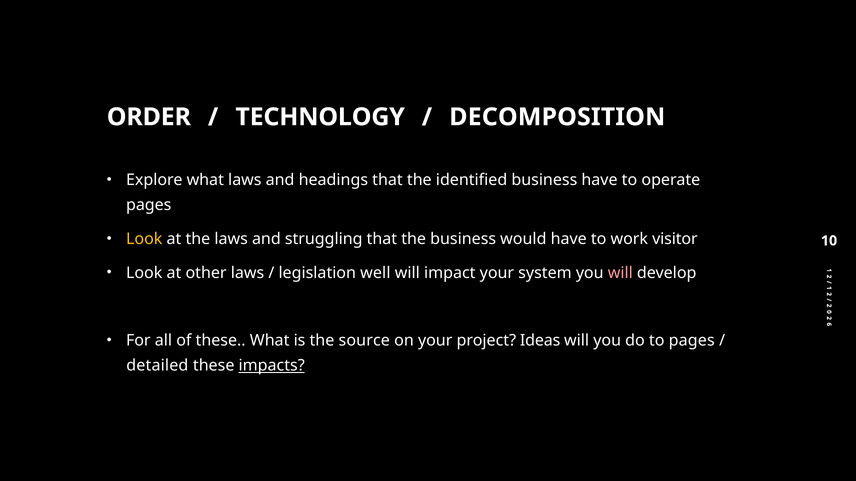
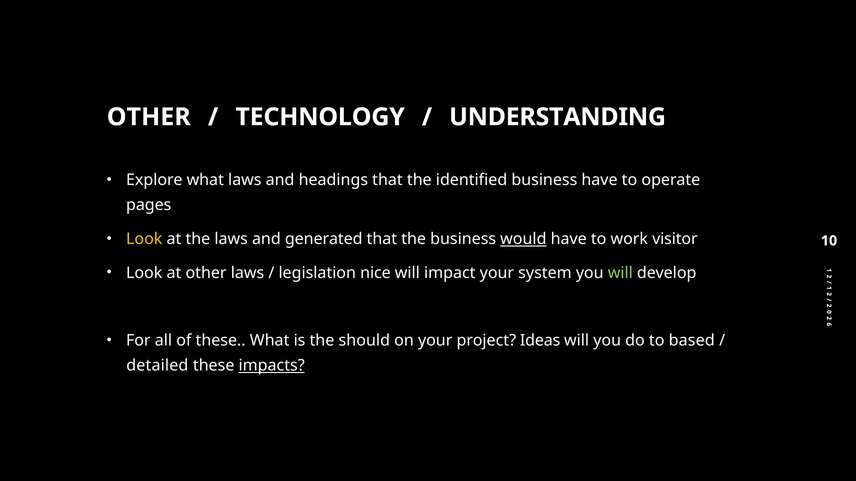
ORDER: ORDER -> OTHER (149, 117)
DECOMPOSITION: DECOMPOSITION -> UNDERSTANDING (557, 117)
struggling: struggling -> generated (324, 239)
would underline: none -> present (523, 239)
well: well -> nice (375, 273)
will colour: pink -> light green (620, 273)
source: source -> should (364, 341)
to pages: pages -> based (692, 341)
